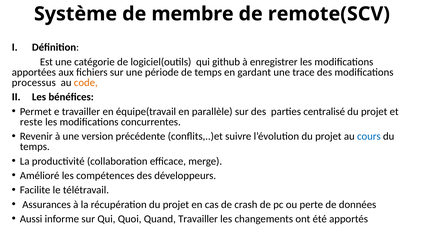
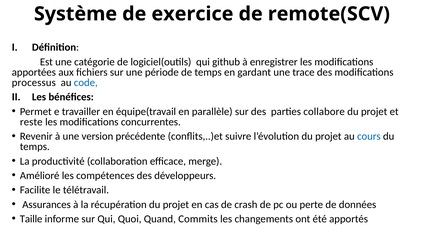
membre: membre -> exercice (192, 14)
code colour: orange -> blue (86, 83)
centralisé: centralisé -> collabore (324, 112)
Aussi: Aussi -> Taille (31, 219)
Quand Travailler: Travailler -> Commits (198, 219)
